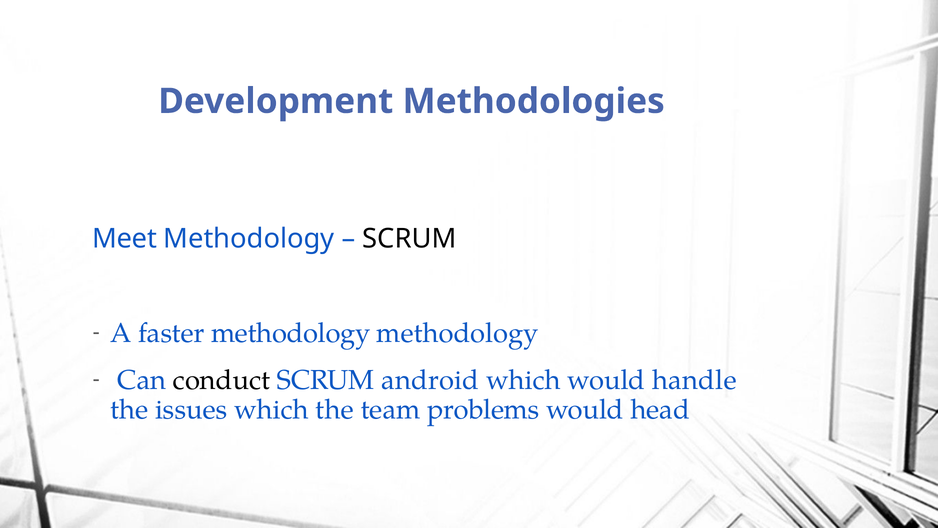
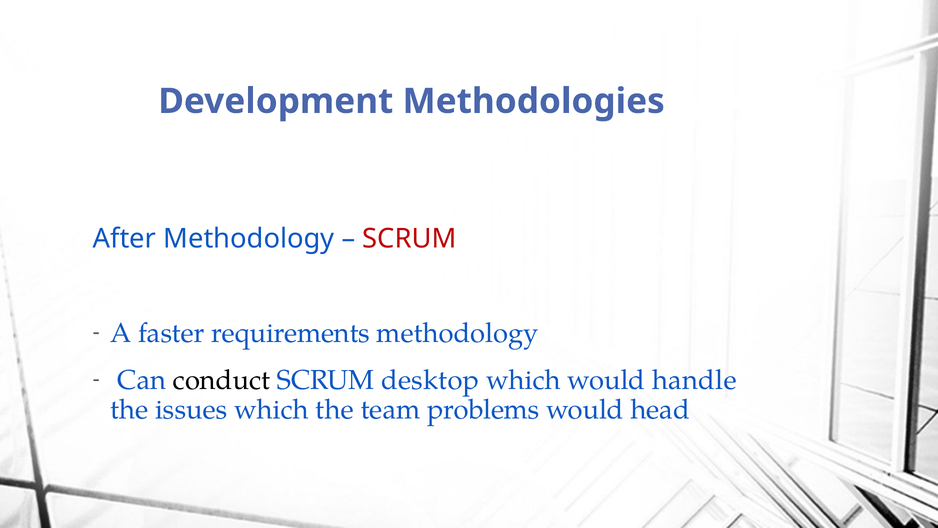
Meet: Meet -> After (124, 239)
SCRUM colour: black -> red (409, 239)
faster methodology: methodology -> requirements (291, 333)
android: android -> desktop (430, 380)
